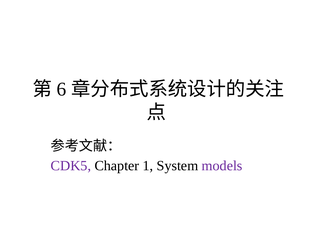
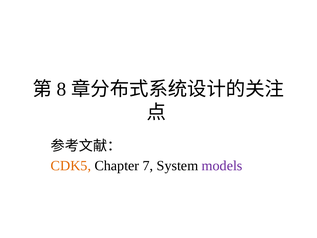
6: 6 -> 8 (62, 89)
CDK5 colour: purple -> orange (71, 165)
1: 1 -> 7 (148, 165)
